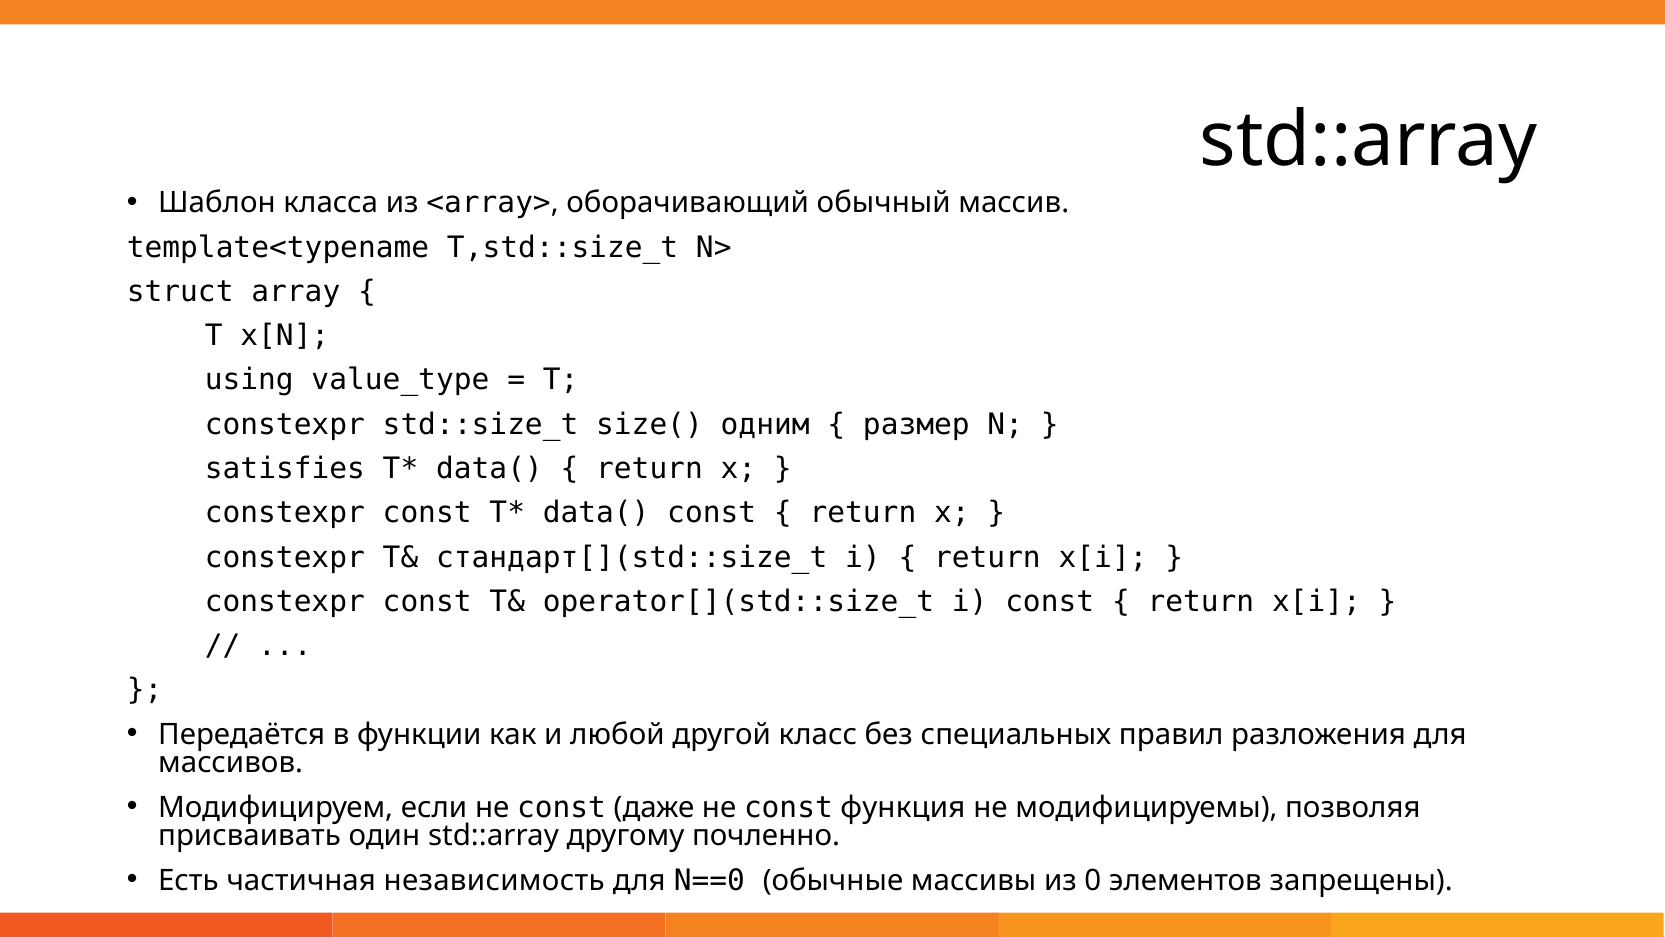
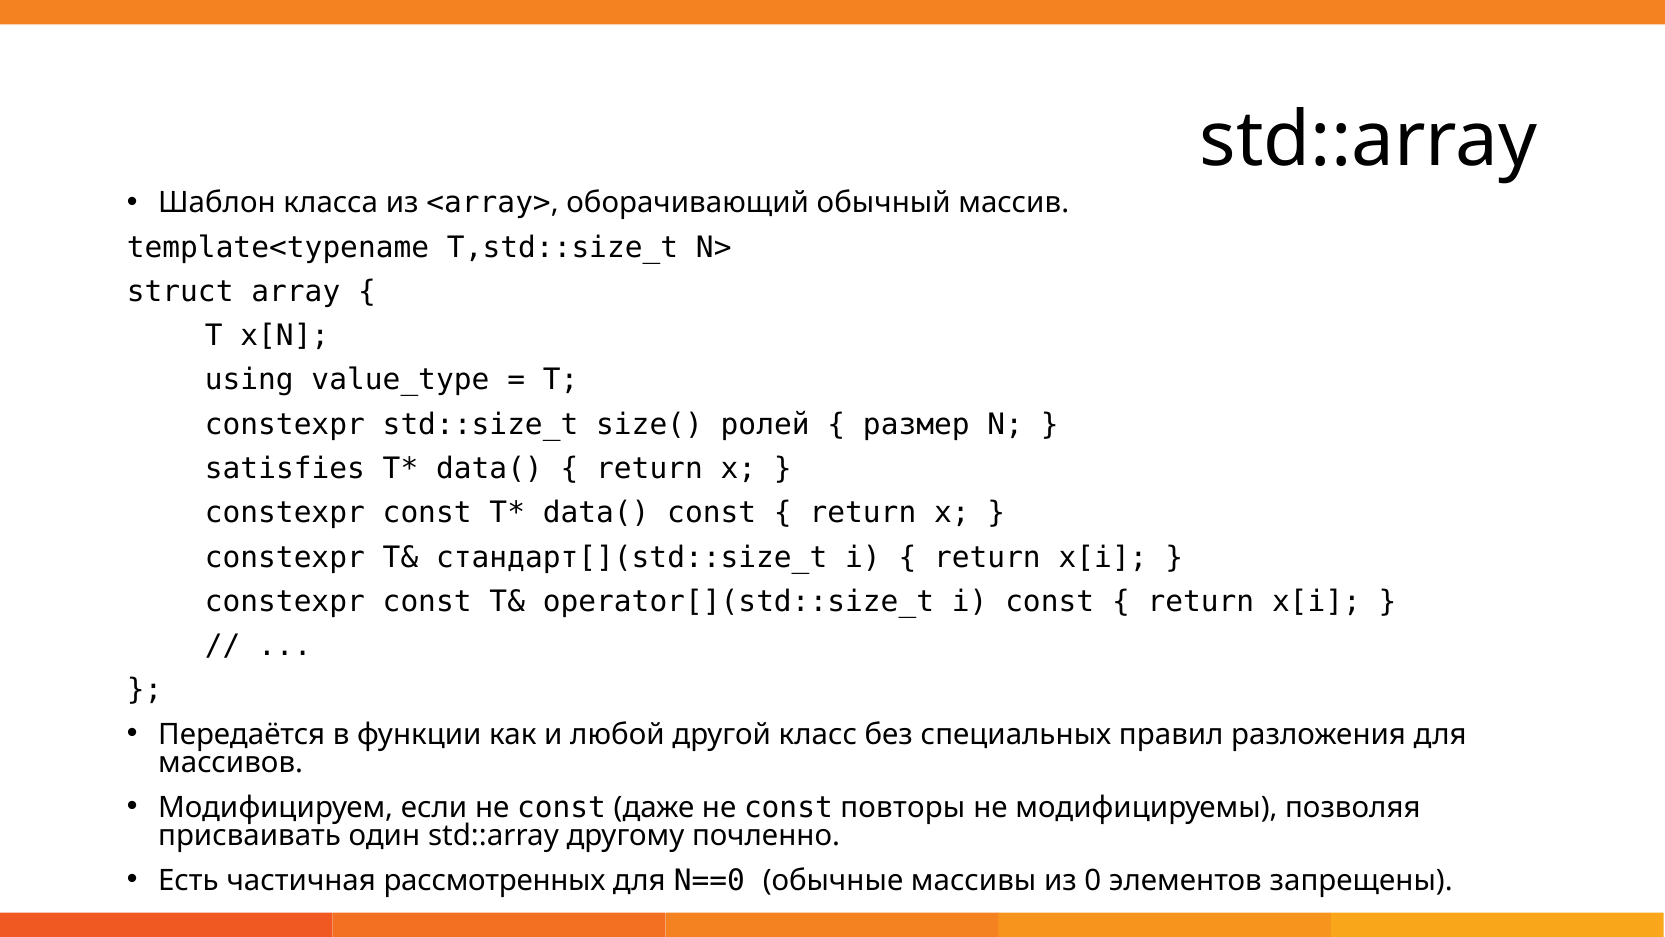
одним: одним -> ролей (765, 424)
функция: функция -> повторы (903, 807)
независимость: независимость -> рассмотренных (494, 880)
